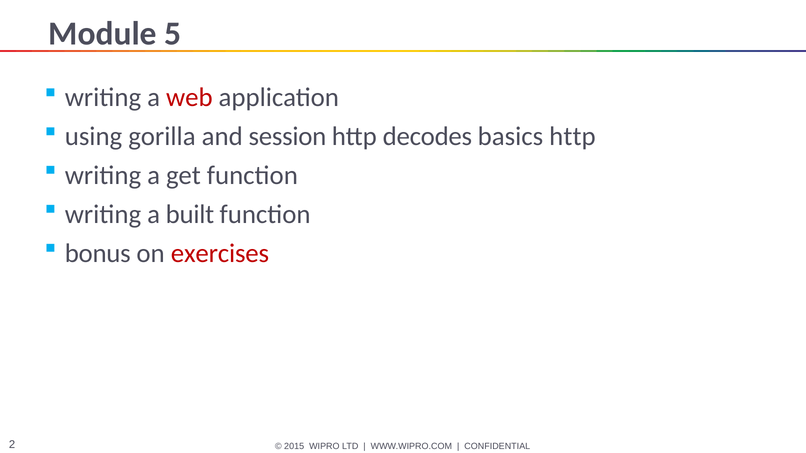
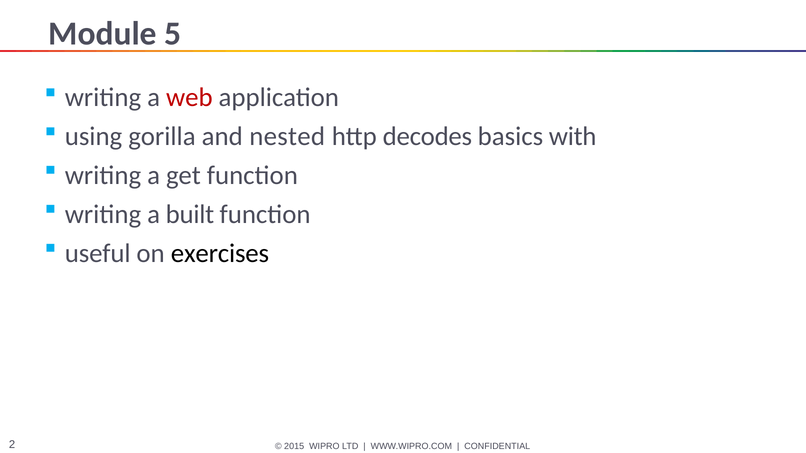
session: session -> nested (287, 137)
basics http: http -> with (573, 137)
bonus: bonus -> useful (98, 254)
exercises colour: red -> black (220, 254)
